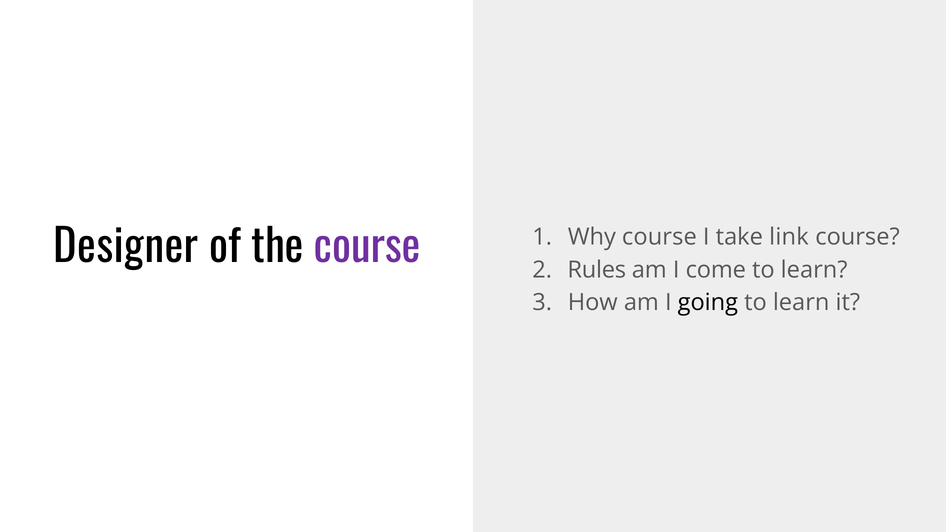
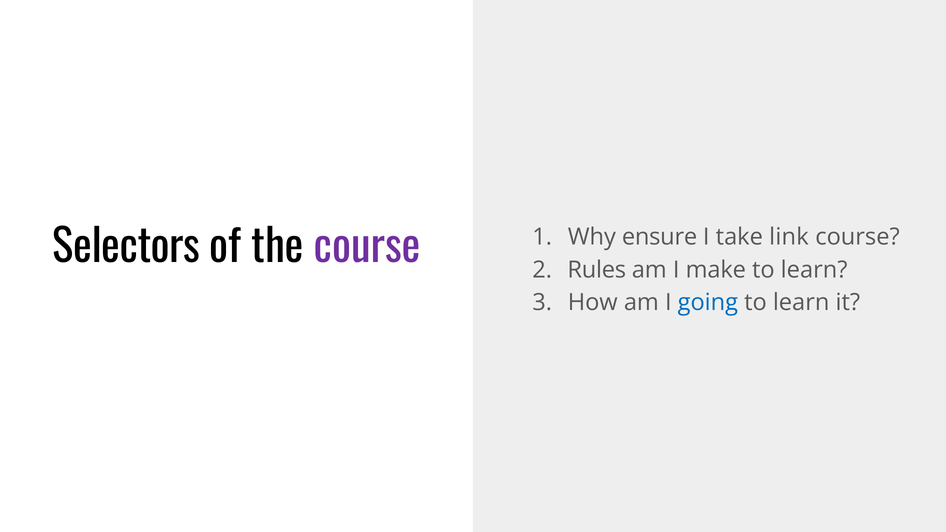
Designer: Designer -> Selectors (126, 248)
Why course: course -> ensure (660, 237)
come: come -> make (716, 270)
going colour: black -> blue (708, 302)
